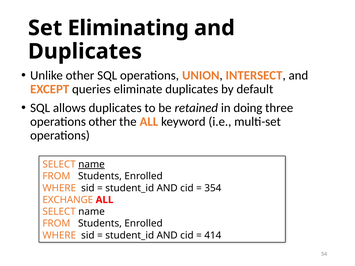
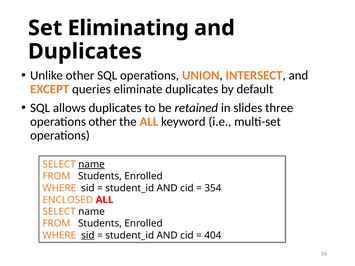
doing: doing -> slides (248, 108)
EXCHANGE: EXCHANGE -> ENCLOSED (68, 200)
sid underline: none -> present (88, 236)
414: 414 -> 404 (213, 236)
